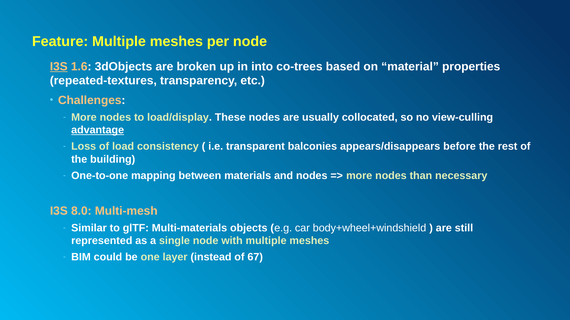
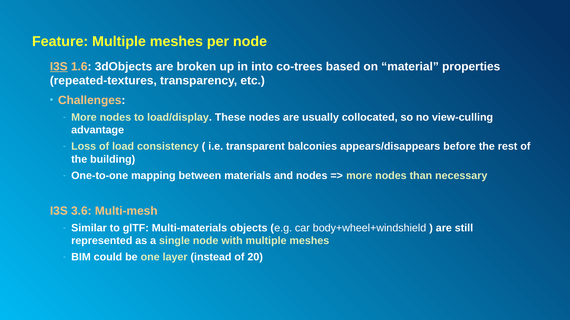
advantage underline: present -> none (98, 130)
8.0: 8.0 -> 3.6 (81, 211)
67: 67 -> 20 (255, 258)
